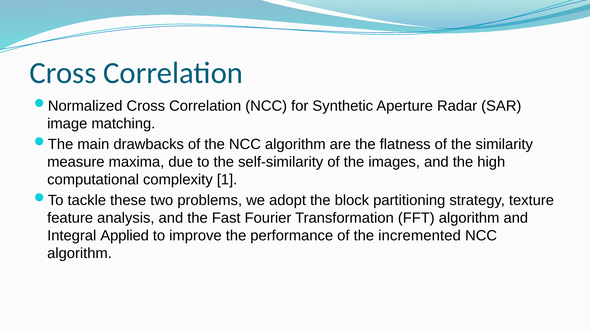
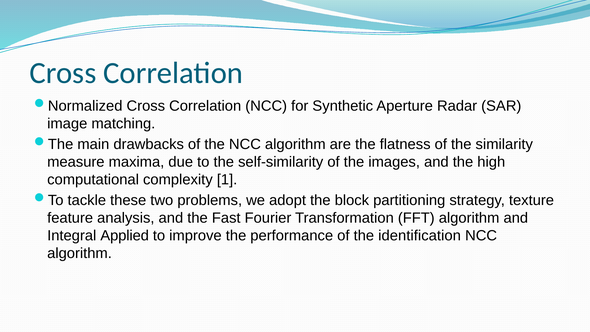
incremented: incremented -> identification (420, 236)
